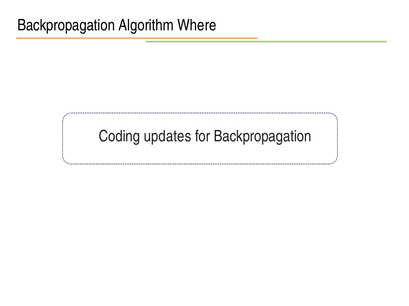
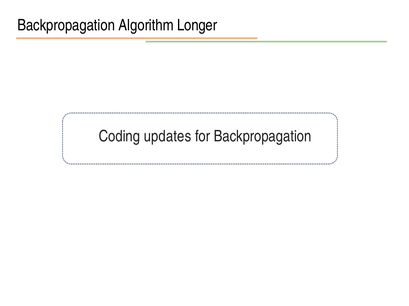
Where: Where -> Longer (197, 25)
